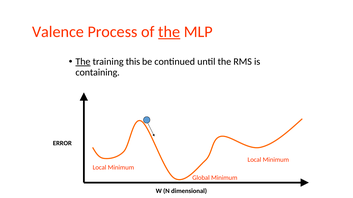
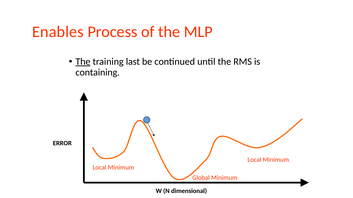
Valence: Valence -> Enables (58, 32)
the underline: present -> none (169, 32)
this: this -> last (133, 62)
